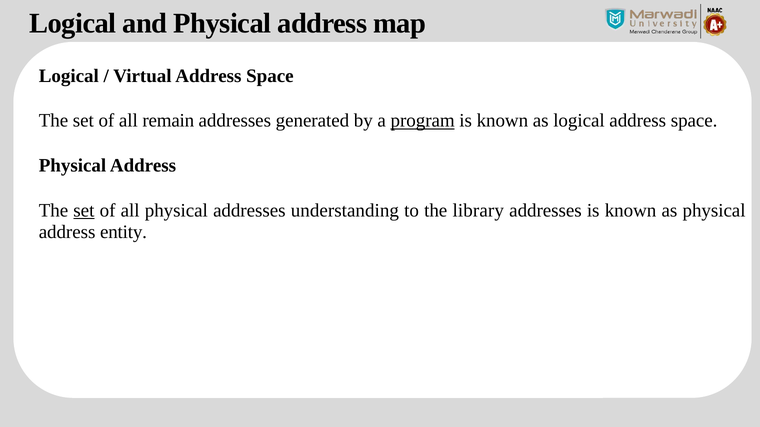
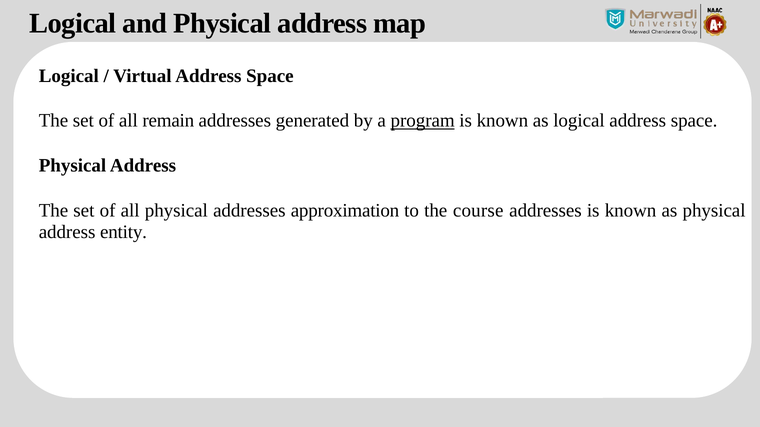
set underline: present -> none (84, 211)
understanding: understanding -> approximation (345, 211)
library: library -> course (478, 211)
